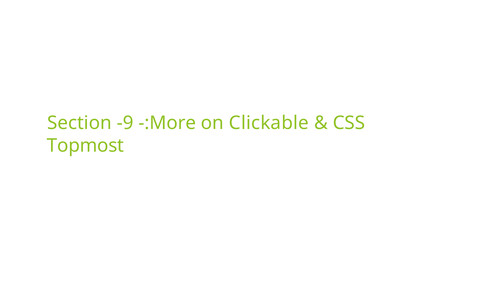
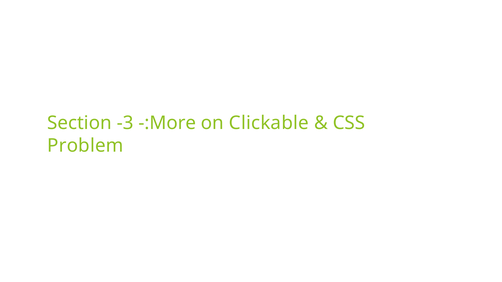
-9: -9 -> -3 (125, 123)
Topmost: Topmost -> Problem (85, 146)
